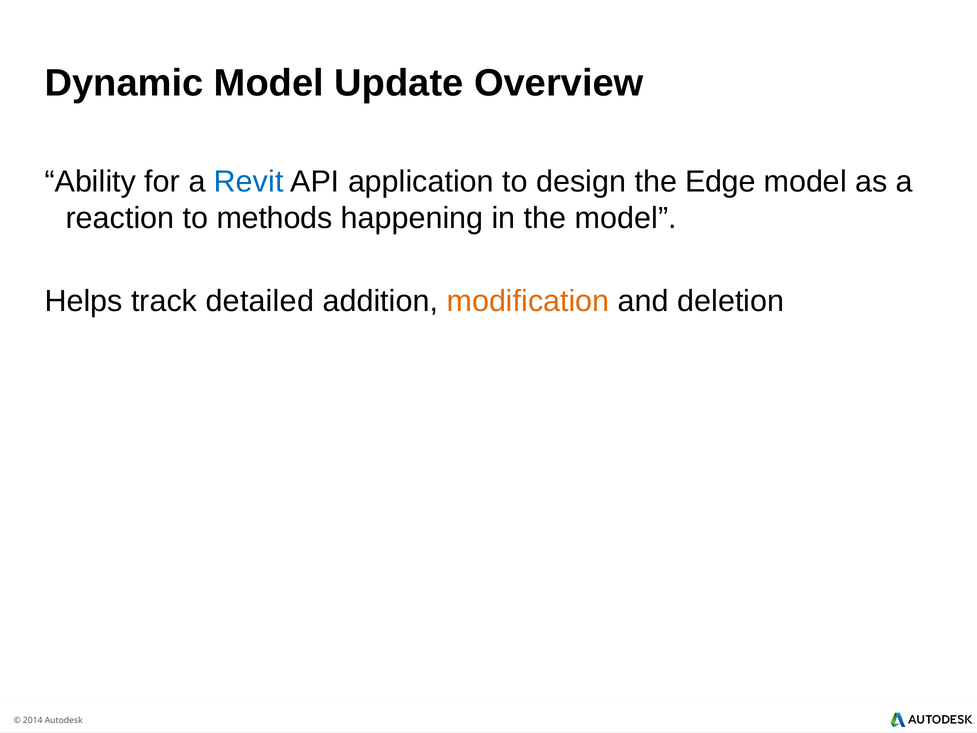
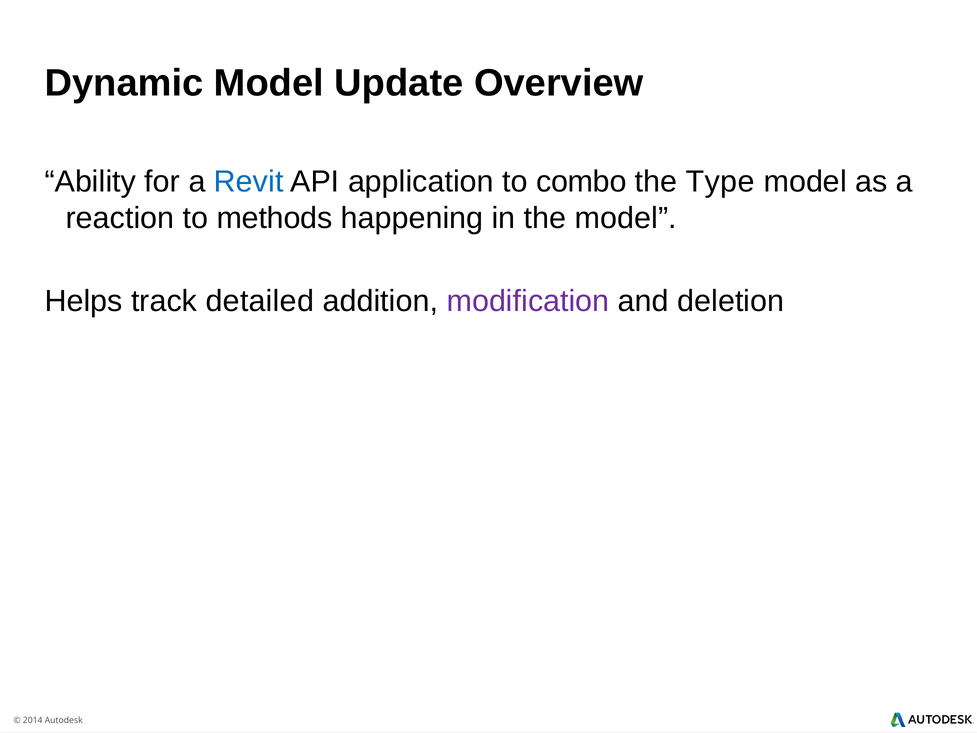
design: design -> combo (581, 182)
Edge: Edge -> Type (720, 182)
modification colour: orange -> purple (528, 301)
